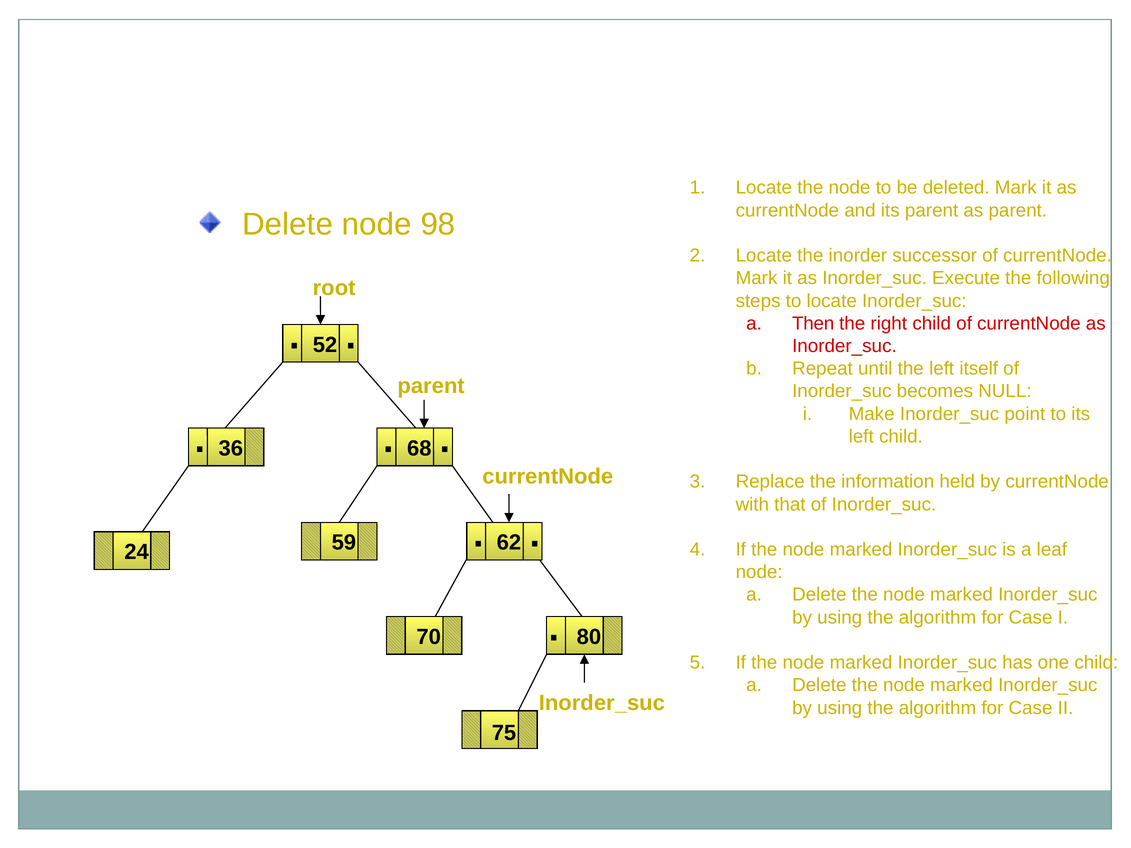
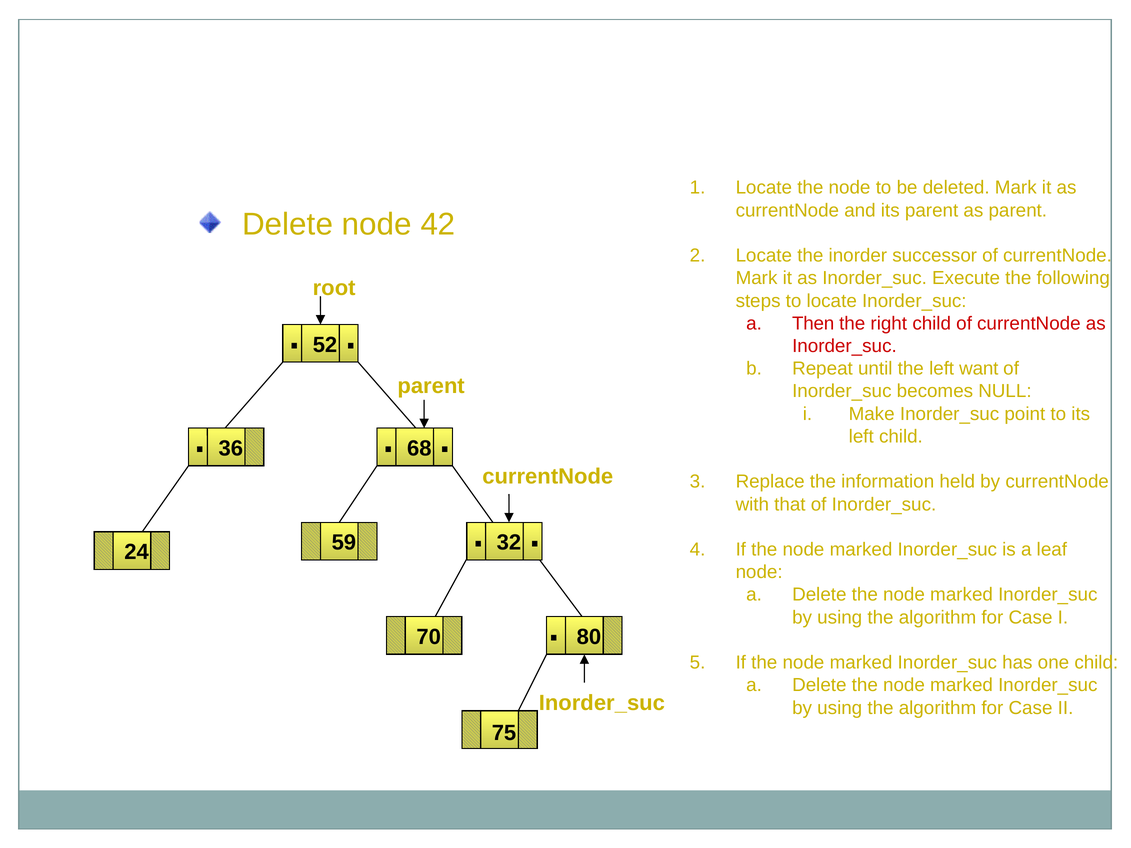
98: 98 -> 42 (438, 224)
itself: itself -> want (979, 369)
62: 62 -> 32 (509, 543)
